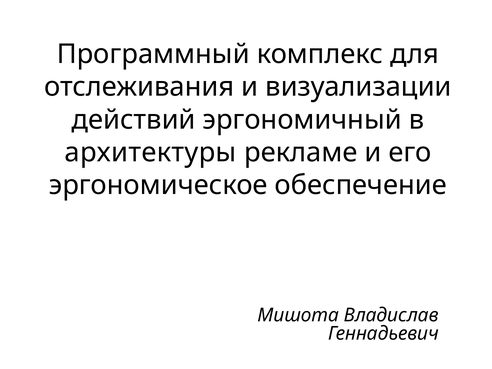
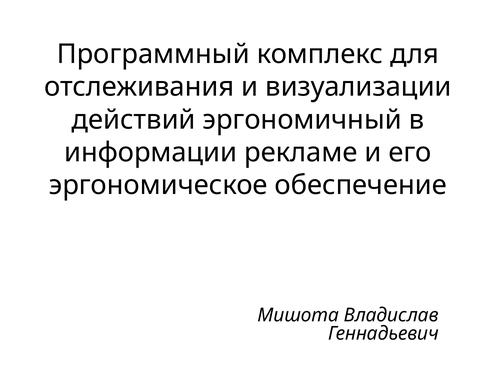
архитектуры: архитектуры -> информации (151, 153)
